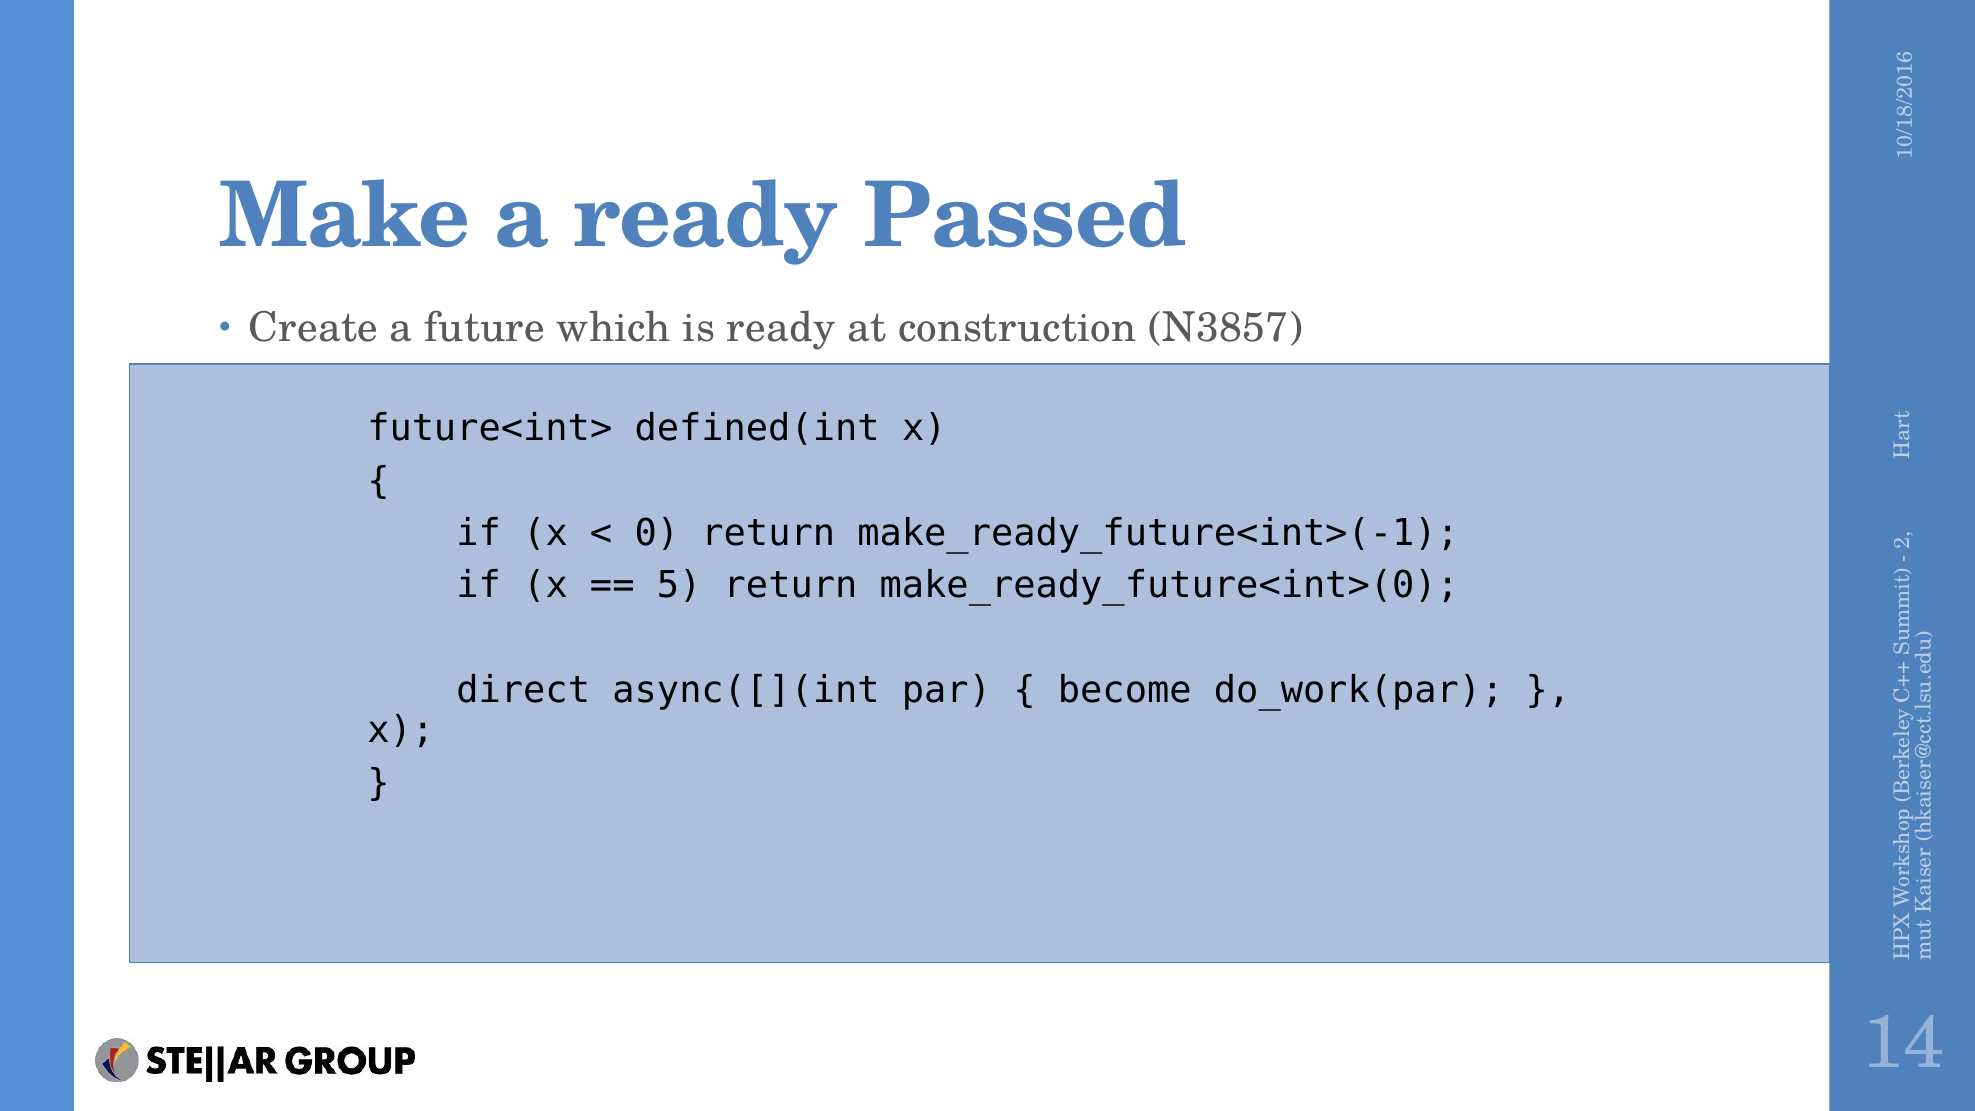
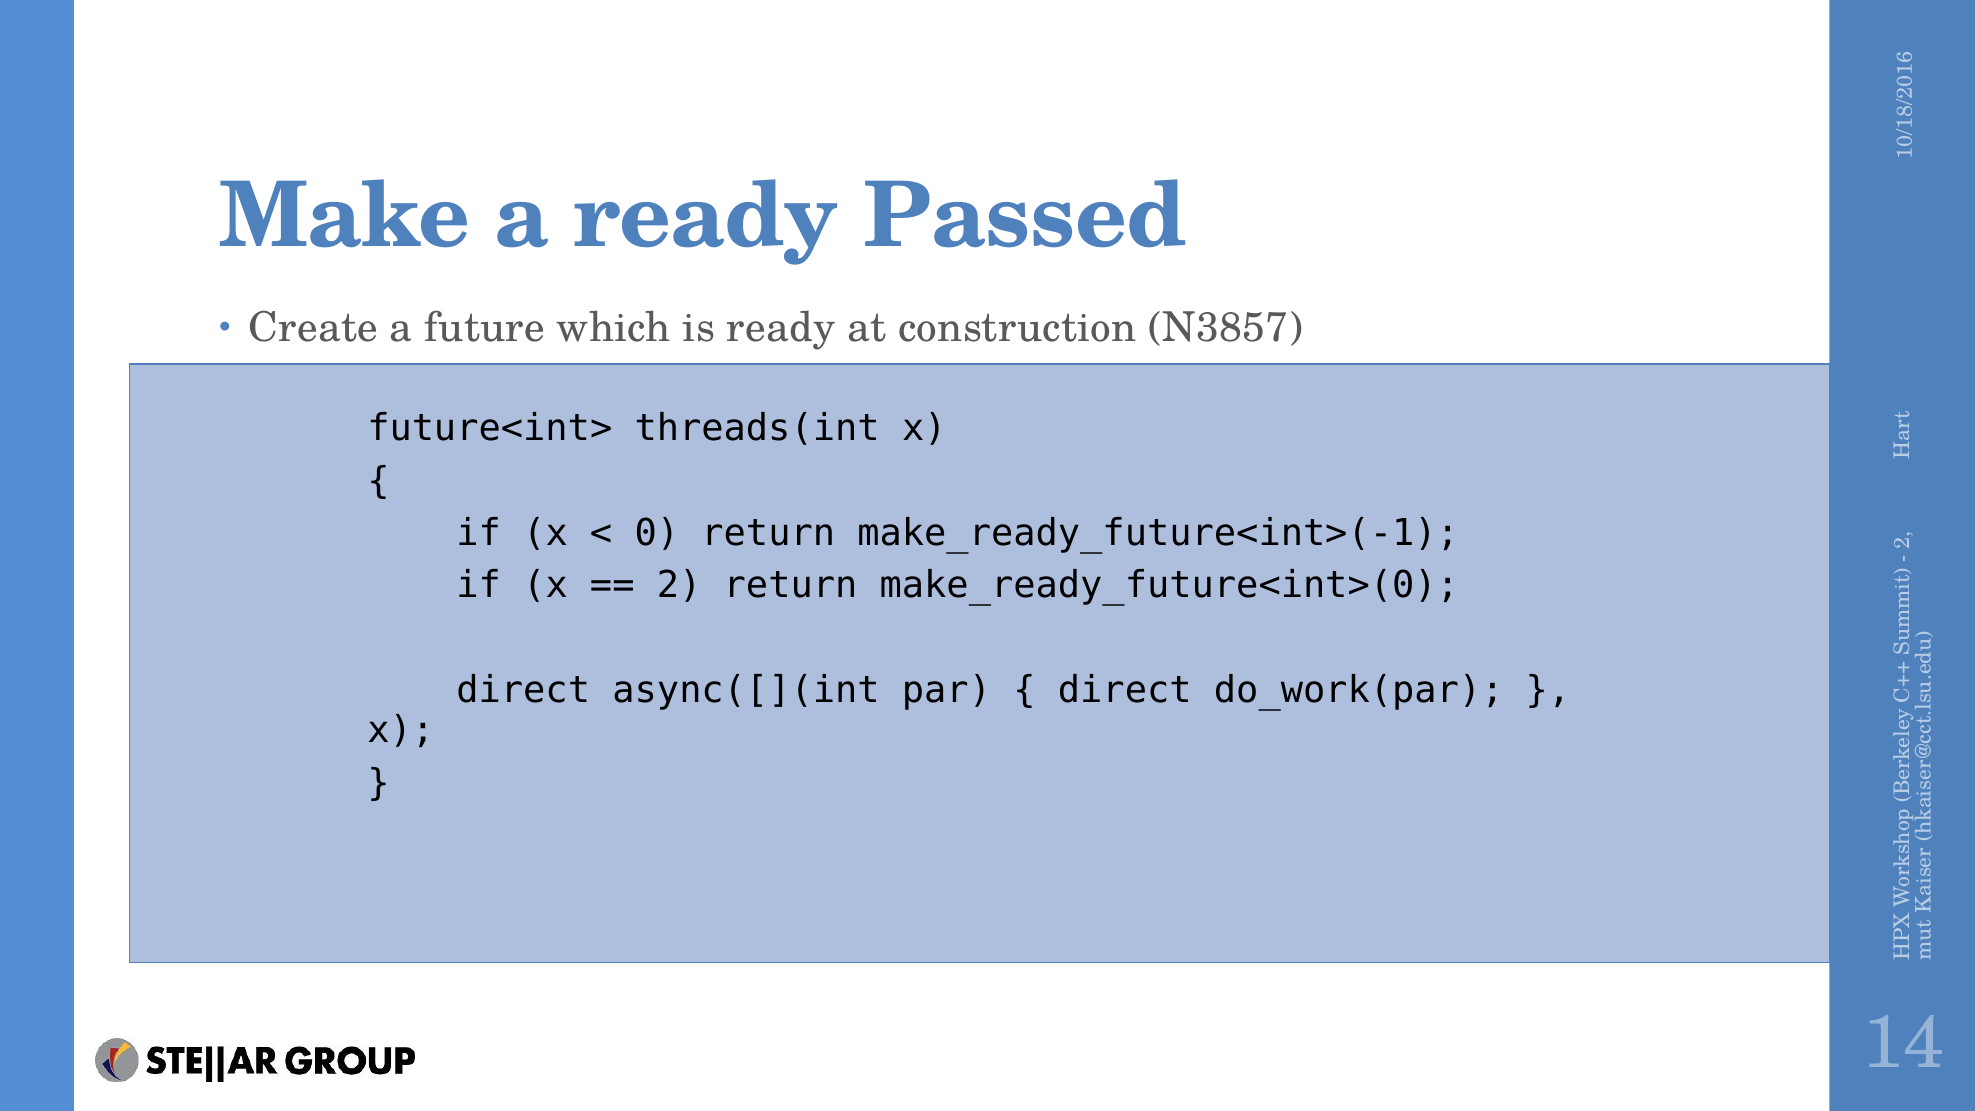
defined(int: defined(int -> threads(int (757, 429)
5: 5 -> 2 (679, 586)
become: become -> direct (1125, 690)
